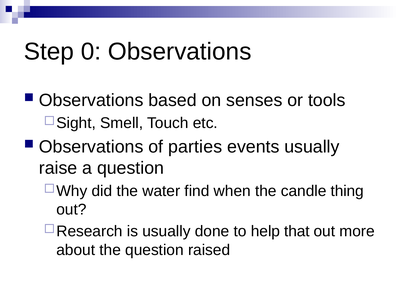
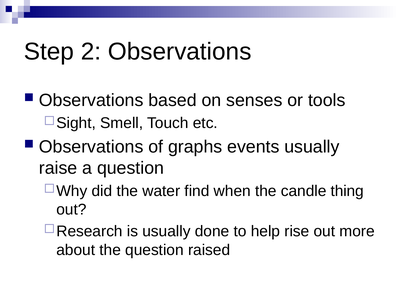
0: 0 -> 2 (91, 52)
parties: parties -> graphs (195, 147)
that: that -> rise (297, 231)
